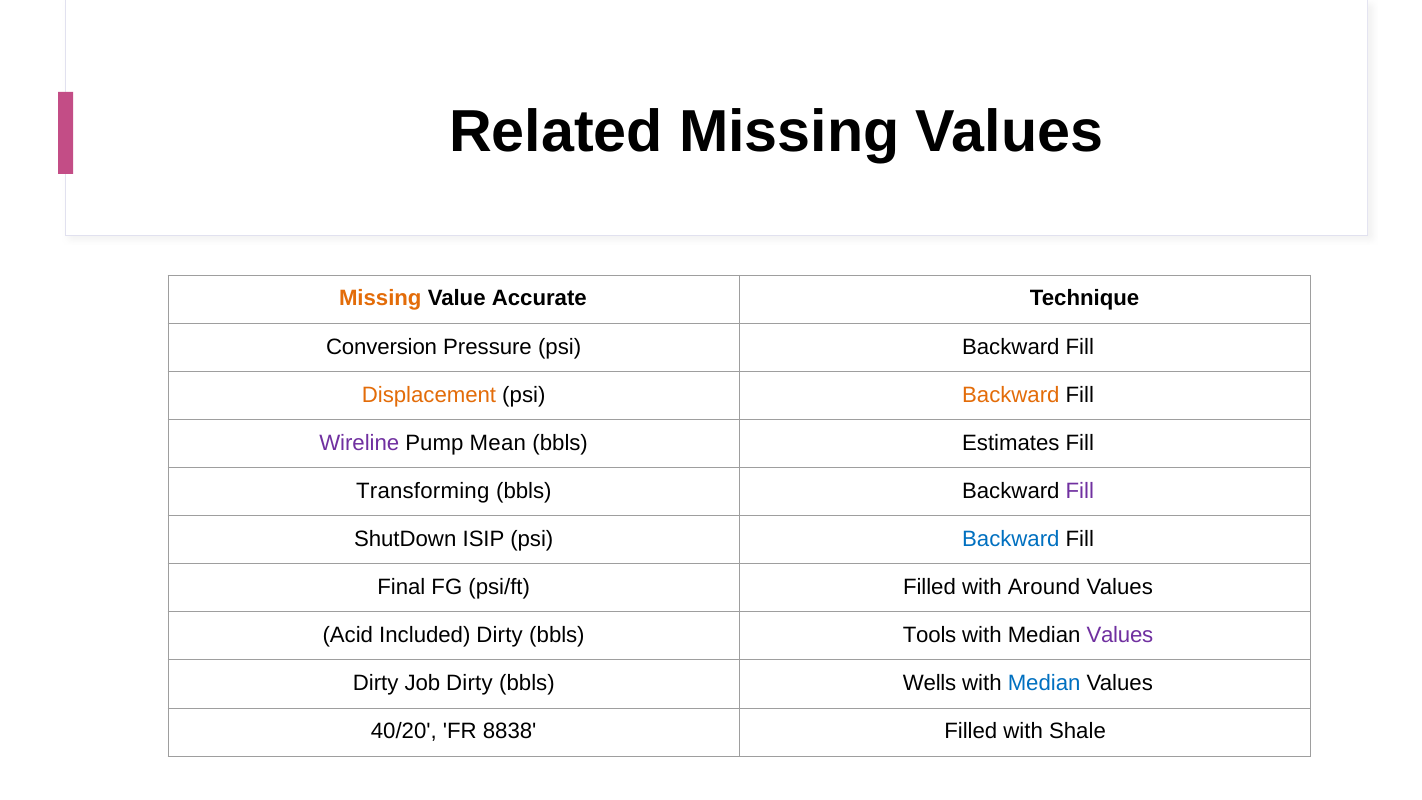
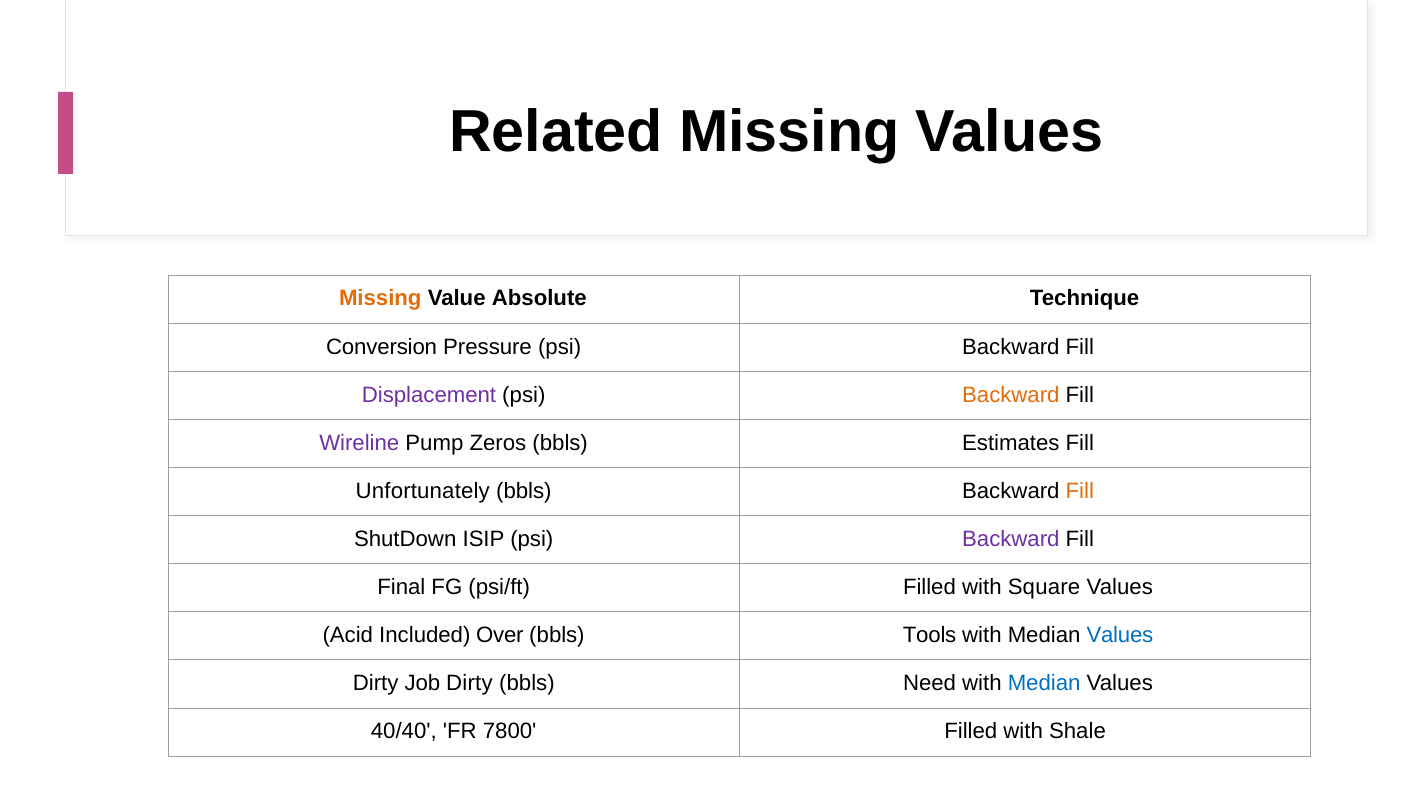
Accurate: Accurate -> Absolute (539, 299)
Displacement colour: orange -> purple (429, 395)
Mean: Mean -> Zeros (498, 443)
Transforming: Transforming -> Unfortunately (423, 491)
Fill colour: purple -> orange (1080, 491)
Backward colour: blue -> purple (1011, 539)
Around: Around -> Square (1044, 587)
Included Dirty: Dirty -> Over (500, 635)
Values colour: purple -> blue (1120, 635)
Wells: Wells -> Need (930, 683)
40/20: 40/20 -> 40/40 (404, 731)
8838: 8838 -> 7800 (510, 731)
